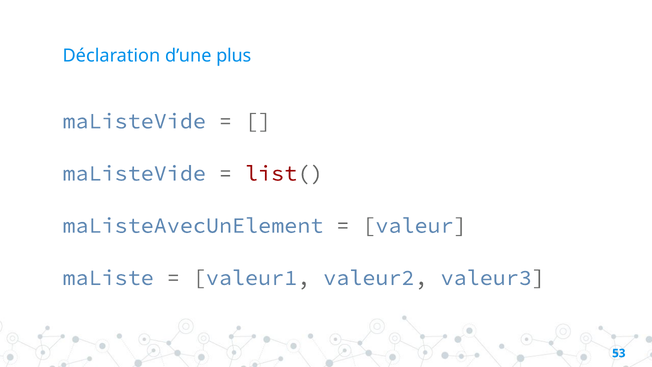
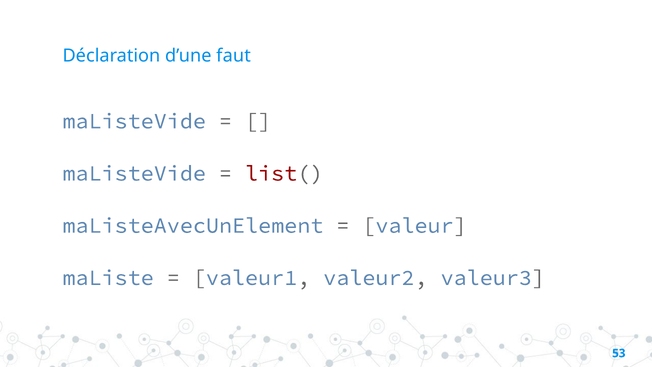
plus: plus -> faut (234, 56)
